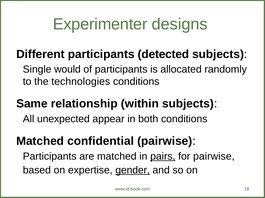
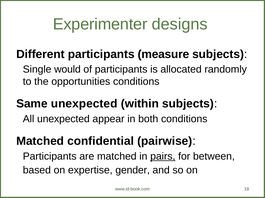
detected: detected -> measure (163, 54)
technologies: technologies -> opportunities (81, 82)
Same relationship: relationship -> unexpected (84, 104)
for pairwise: pairwise -> between (214, 157)
gender underline: present -> none (133, 171)
